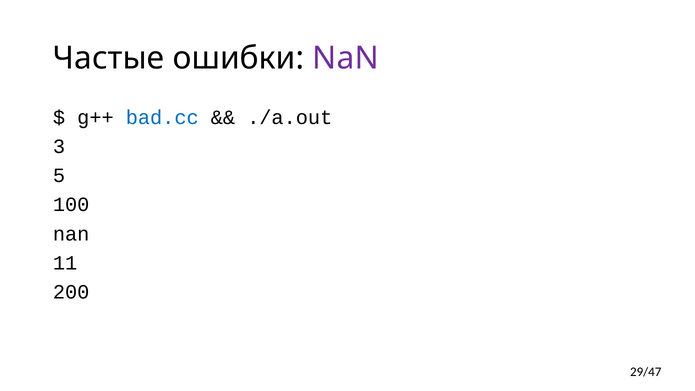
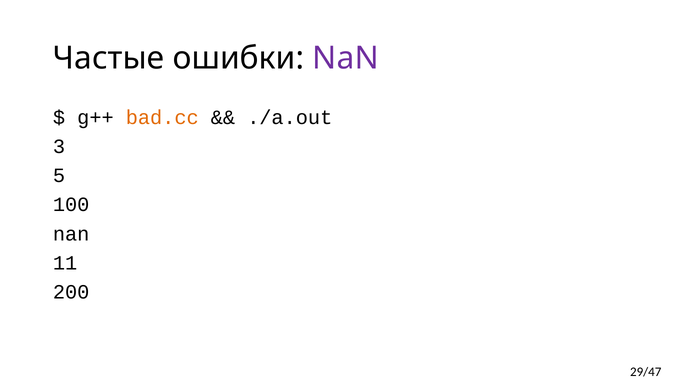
bad.cc colour: blue -> orange (162, 117)
